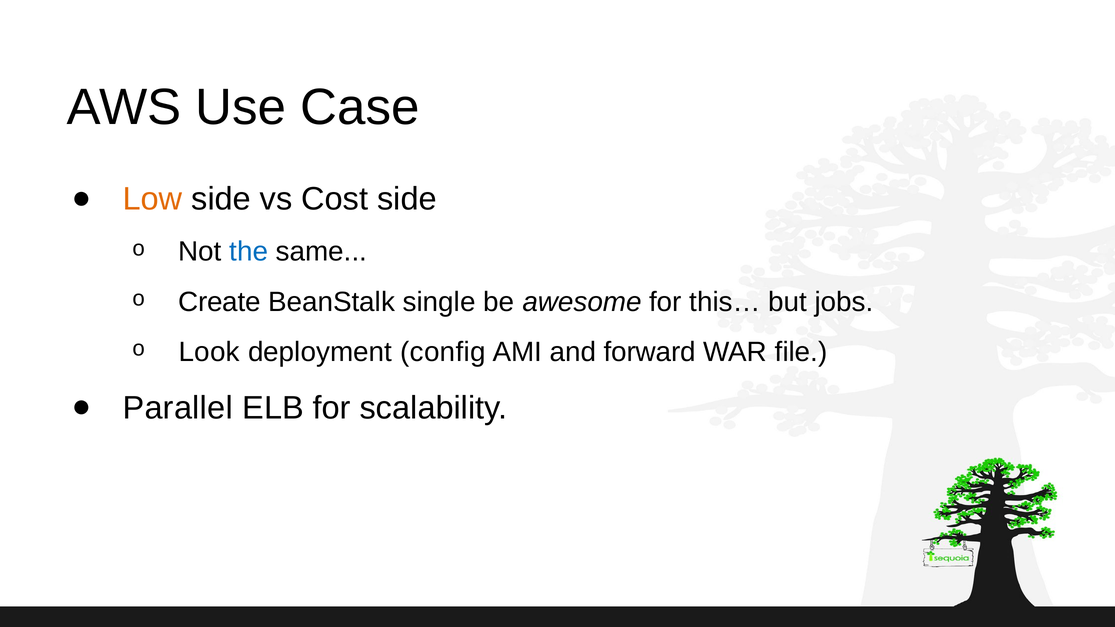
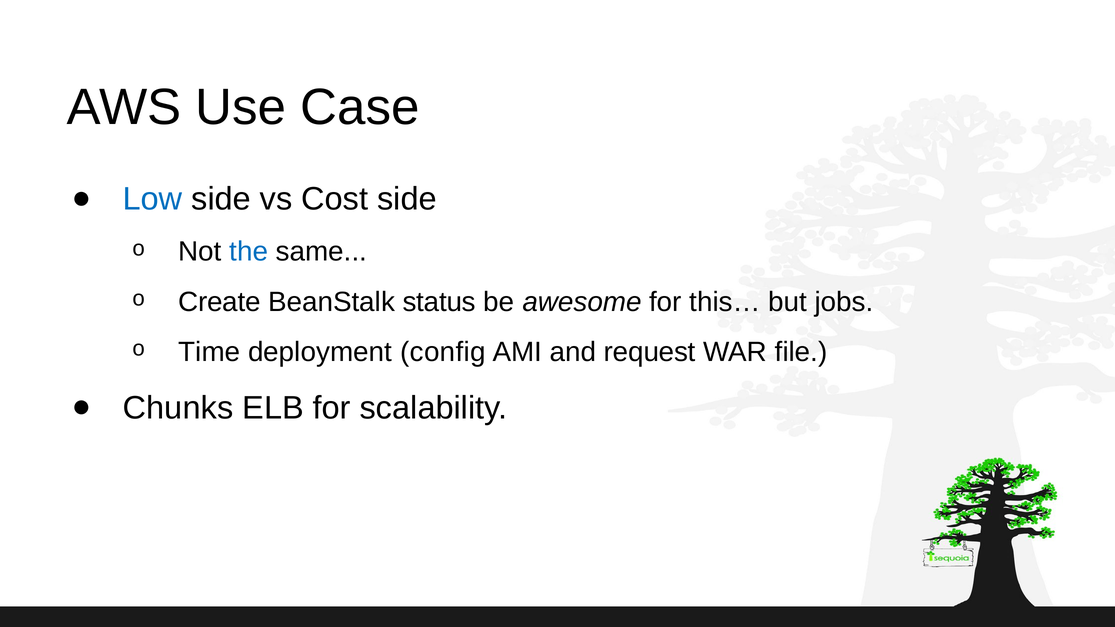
Low colour: orange -> blue (152, 199)
single: single -> status (439, 302)
Look: Look -> Time (209, 352)
forward: forward -> request (650, 352)
Parallel: Parallel -> Chunks (178, 408)
